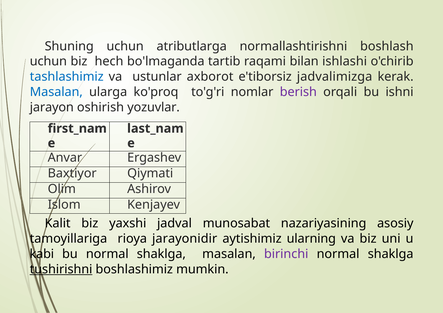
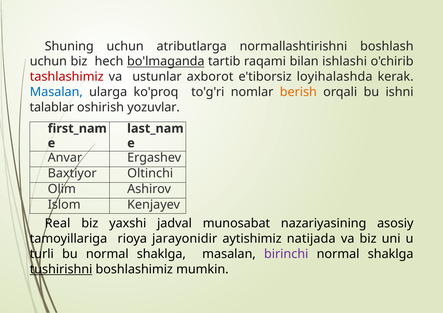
bo'lmaganda underline: none -> present (166, 62)
tashlashimiz colour: blue -> red (67, 77)
jadvalimizga: jadvalimizga -> loyihalashda (335, 77)
berish colour: purple -> orange (298, 92)
jarayon: jarayon -> talablar (52, 107)
Qiymati: Qiymati -> Oltinchi (150, 174)
Kalit: Kalit -> Real (58, 224)
ularning: ularning -> natijada (311, 239)
kabi: kabi -> turli (42, 254)
